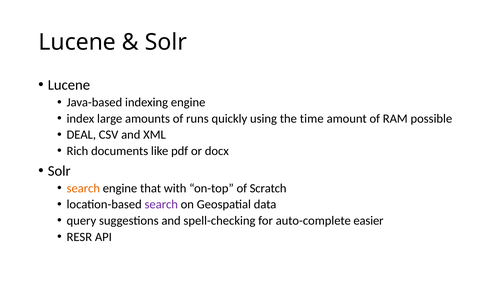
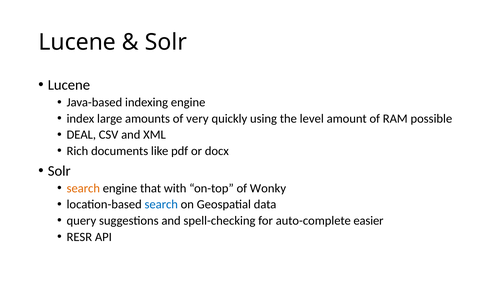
runs: runs -> very (197, 119)
time: time -> level (312, 119)
Scratch: Scratch -> Wonky (268, 188)
search colour: purple -> blue (161, 204)
